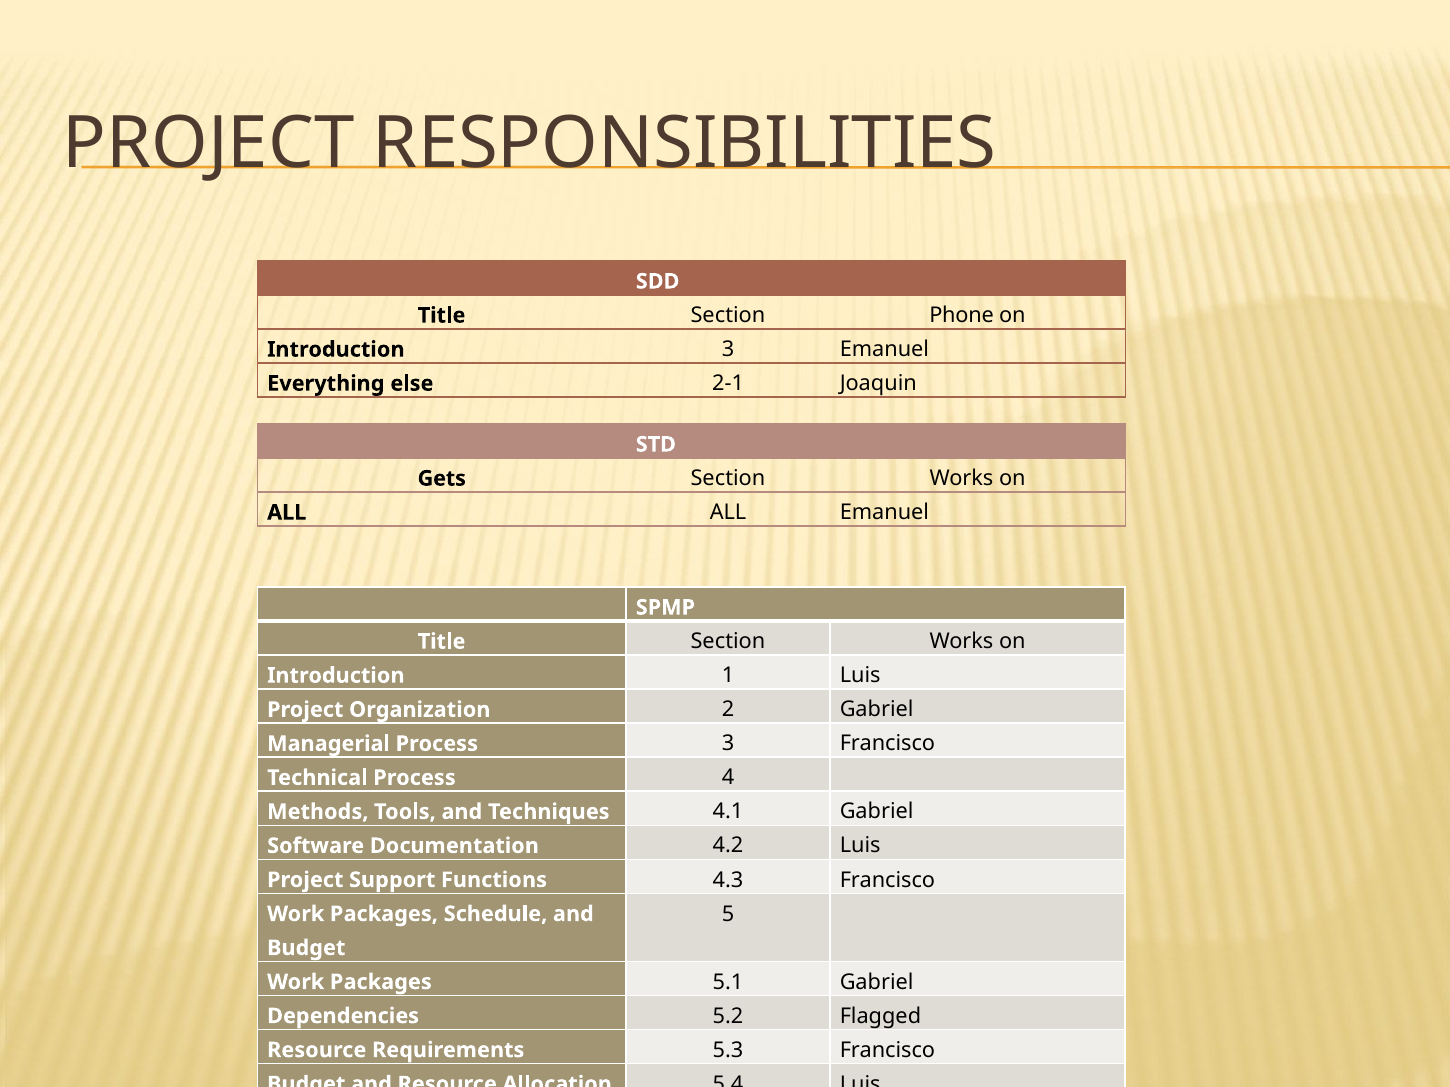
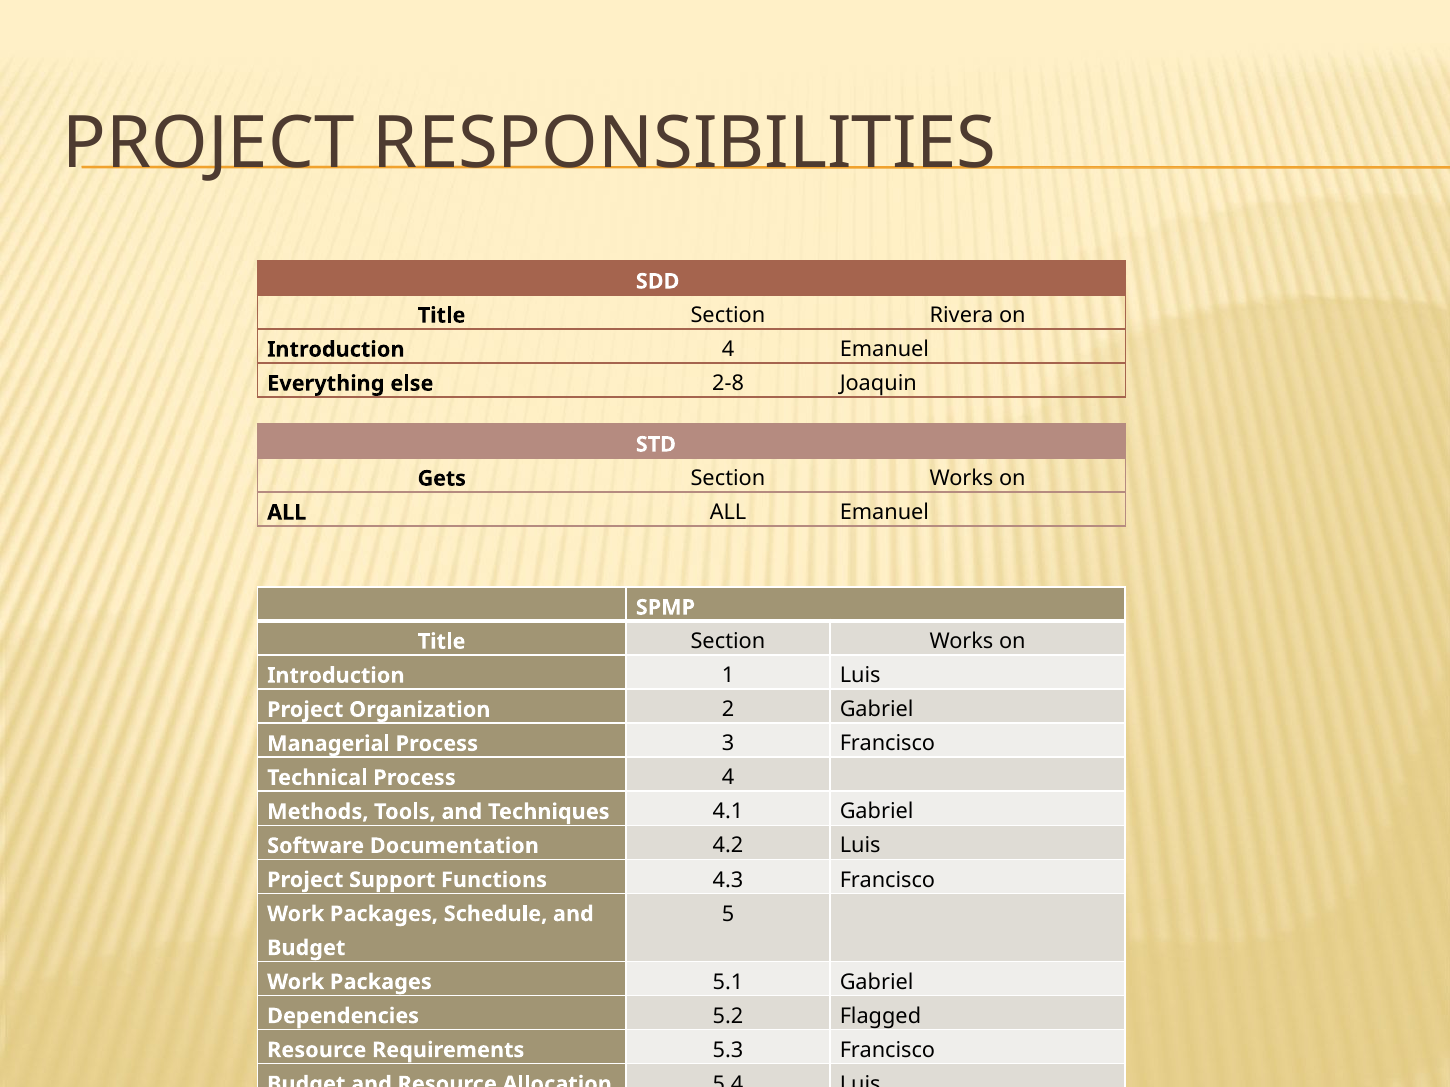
Phone: Phone -> Rivera (961, 316)
Introduction 3: 3 -> 4 (728, 350)
2-1: 2-1 -> 2-8 (728, 384)
